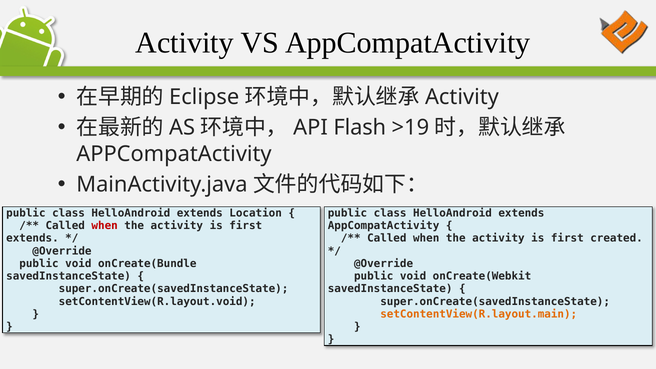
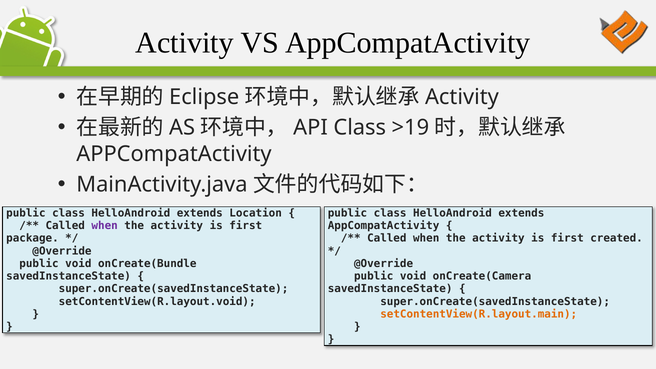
Flash: Flash -> Class (360, 128)
when colour: red -> purple (105, 226)
extends: extends -> package (32, 238)
onCreate(Webkit: onCreate(Webkit -> onCreate(Camera (482, 276)
